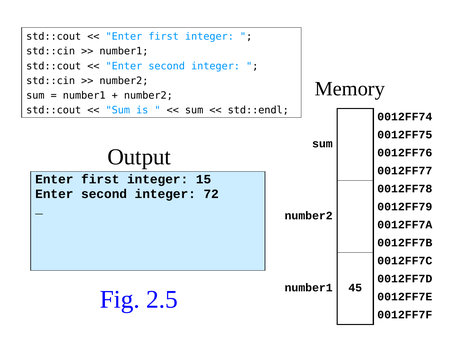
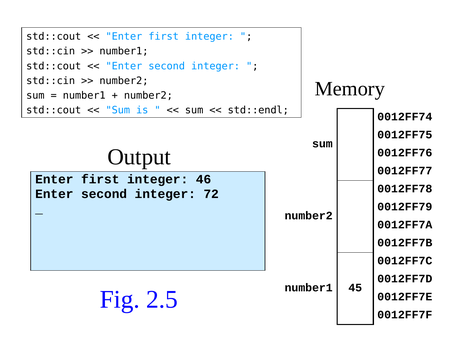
15: 15 -> 46 (204, 180)
